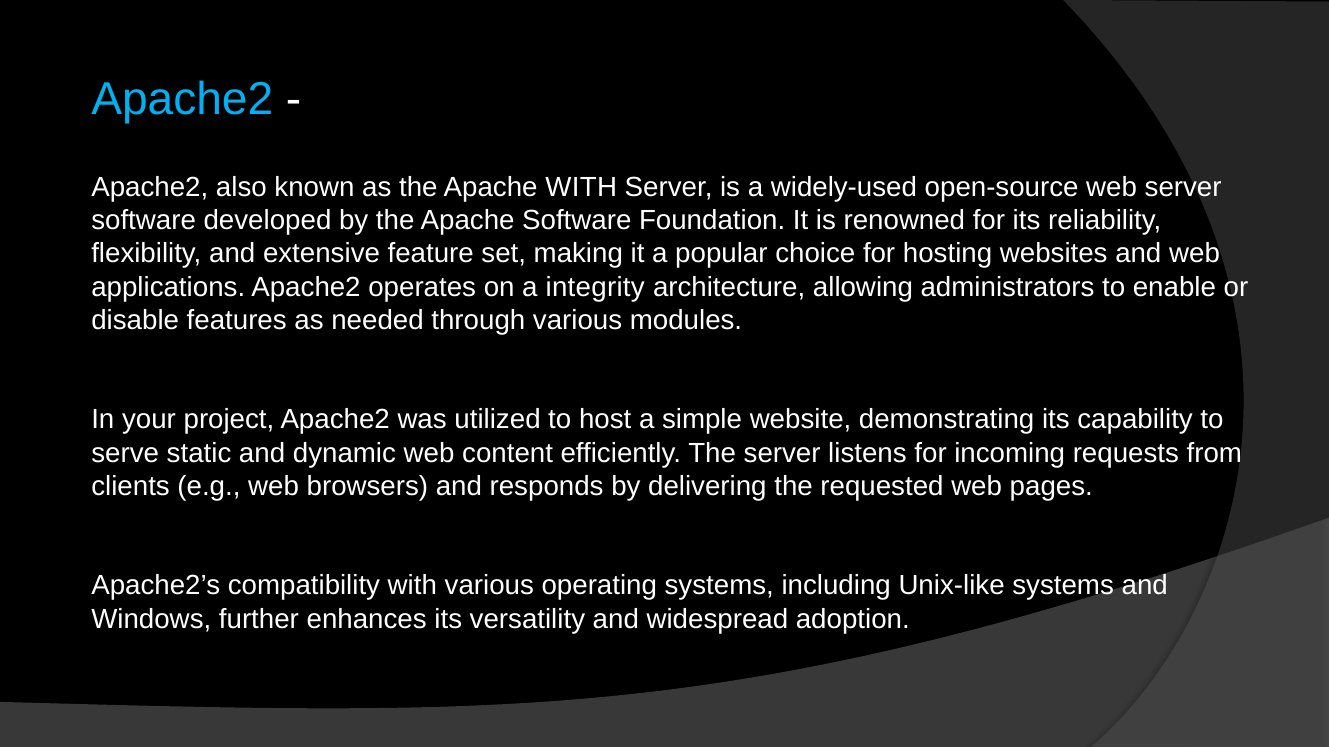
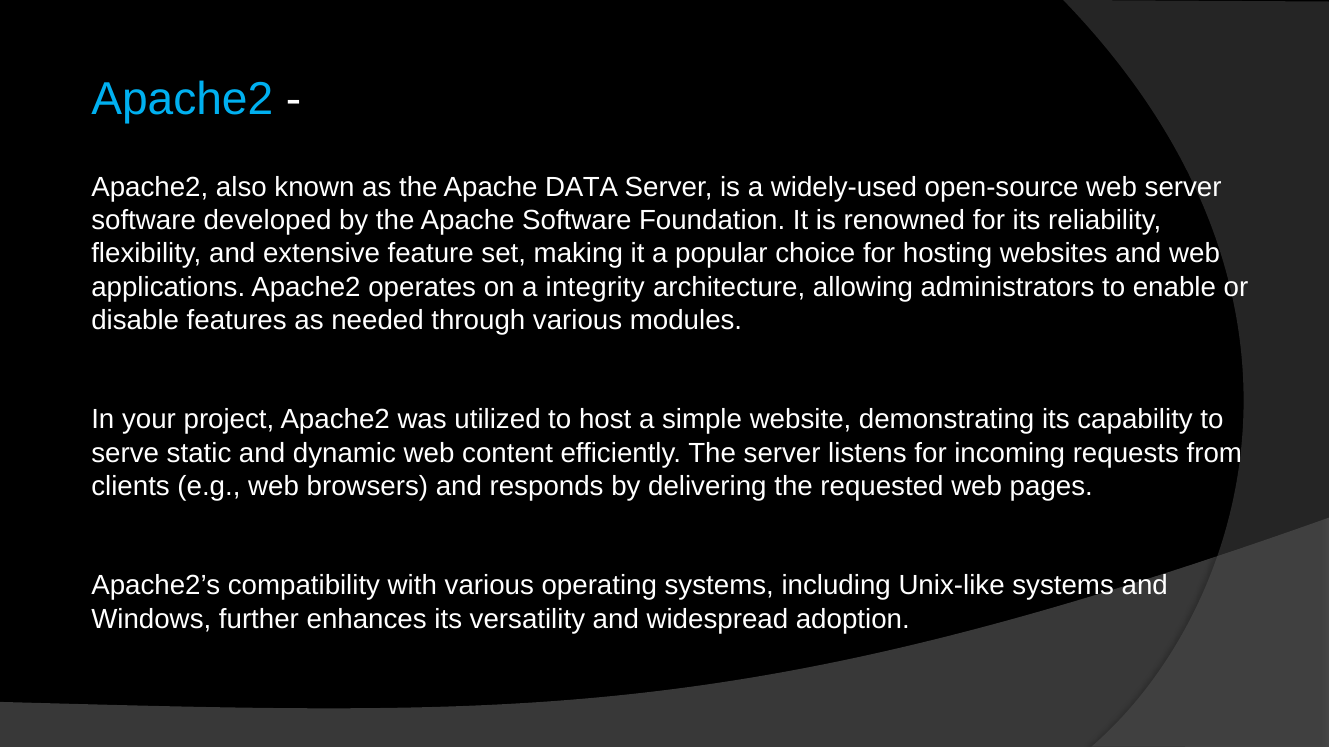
Apache WITH: WITH -> DATA (582, 188)
